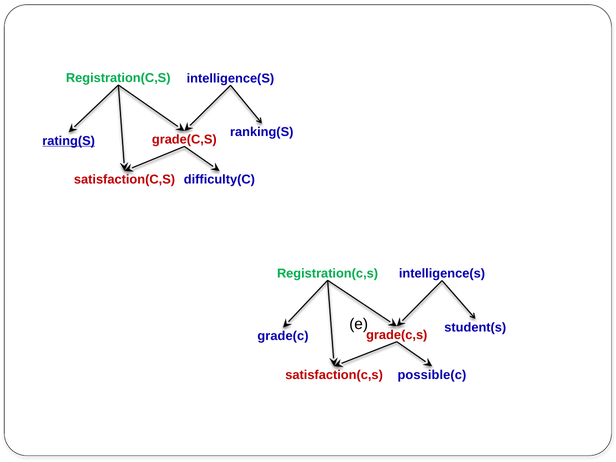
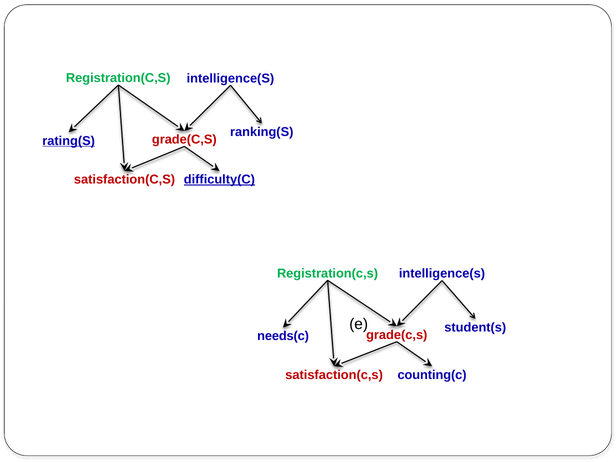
difficulty(C underline: none -> present (219, 179)
grade(c: grade(c -> needs(c (283, 336)
possible(c: possible(c -> counting(c (432, 375)
